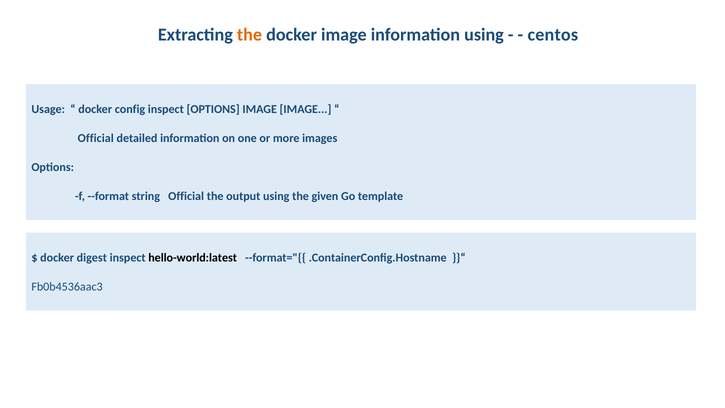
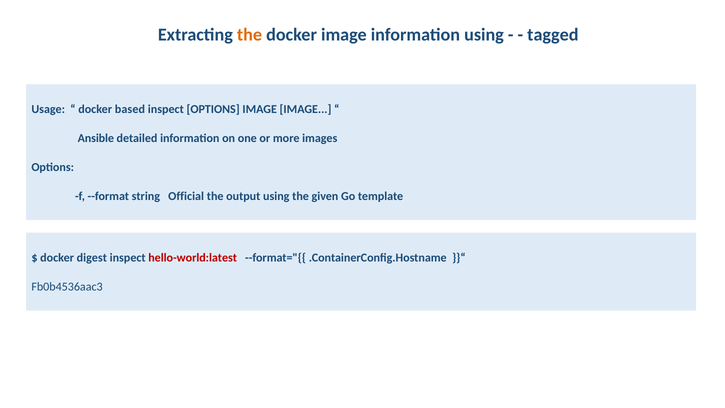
centos: centos -> tagged (553, 35)
config: config -> based (130, 109)
Official: Official -> Ansible (96, 138)
hello-world:latest colour: black -> red (193, 258)
